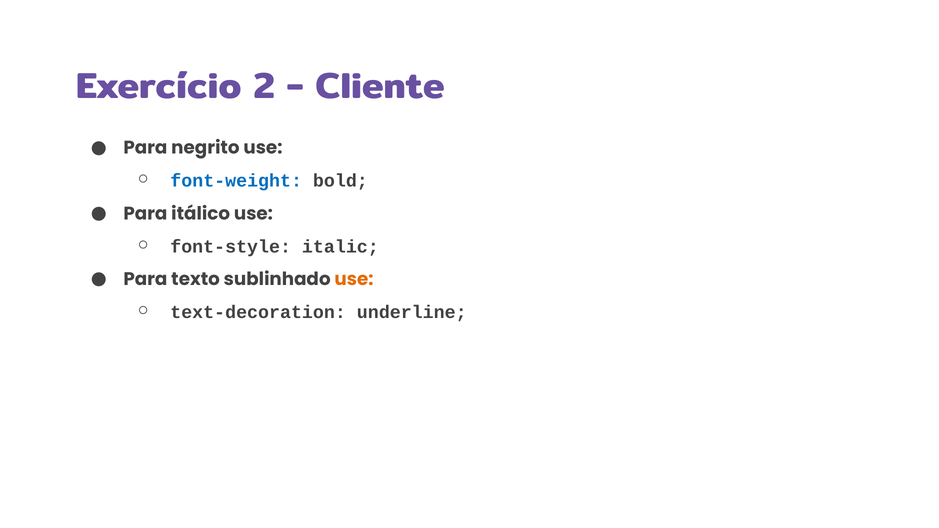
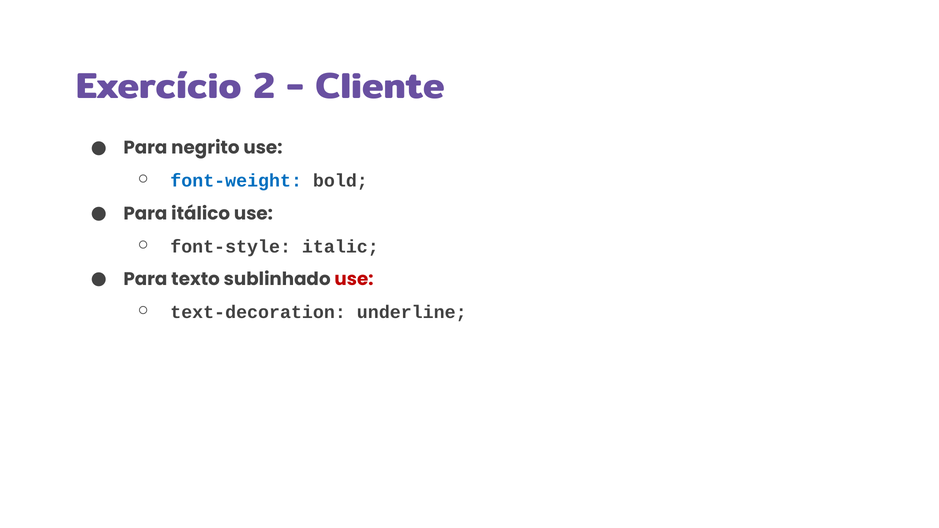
use colour: orange -> red (354, 279)
